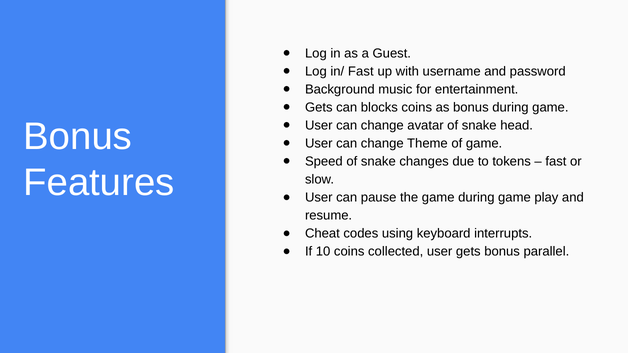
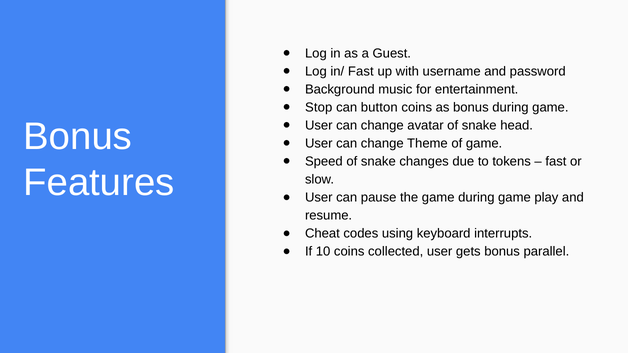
Gets: Gets -> Stop (319, 107)
blocks: blocks -> button (379, 107)
